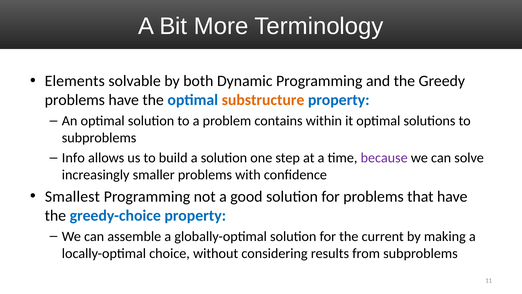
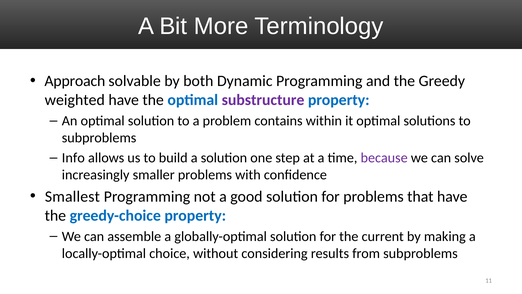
Elements: Elements -> Approach (75, 81)
problems: problems -> weighted (75, 100)
substructure colour: orange -> purple (263, 100)
